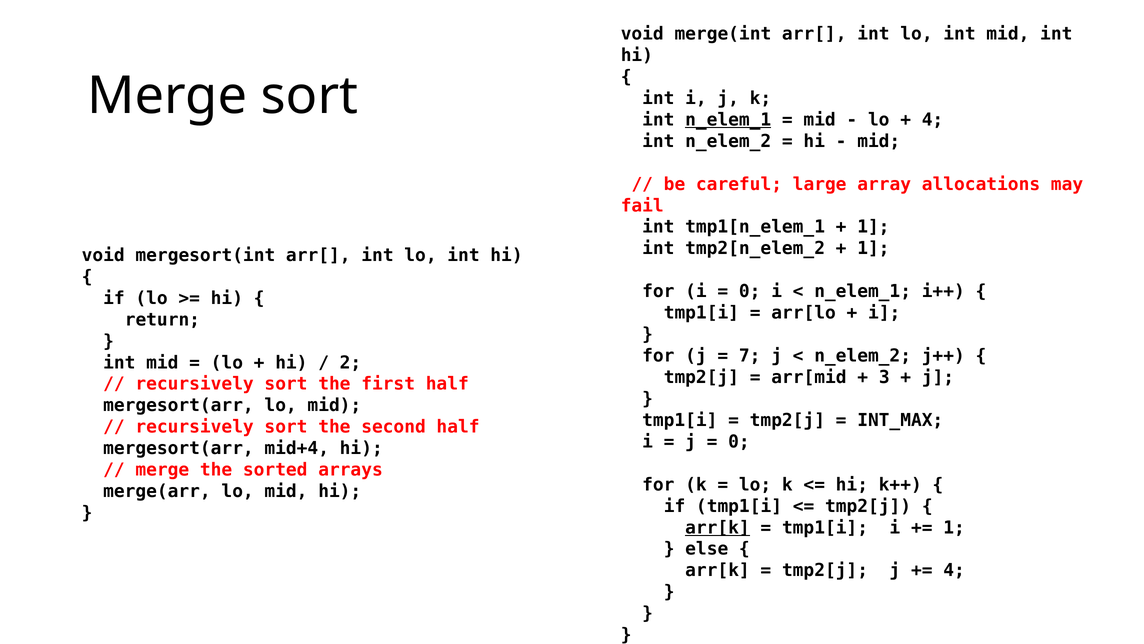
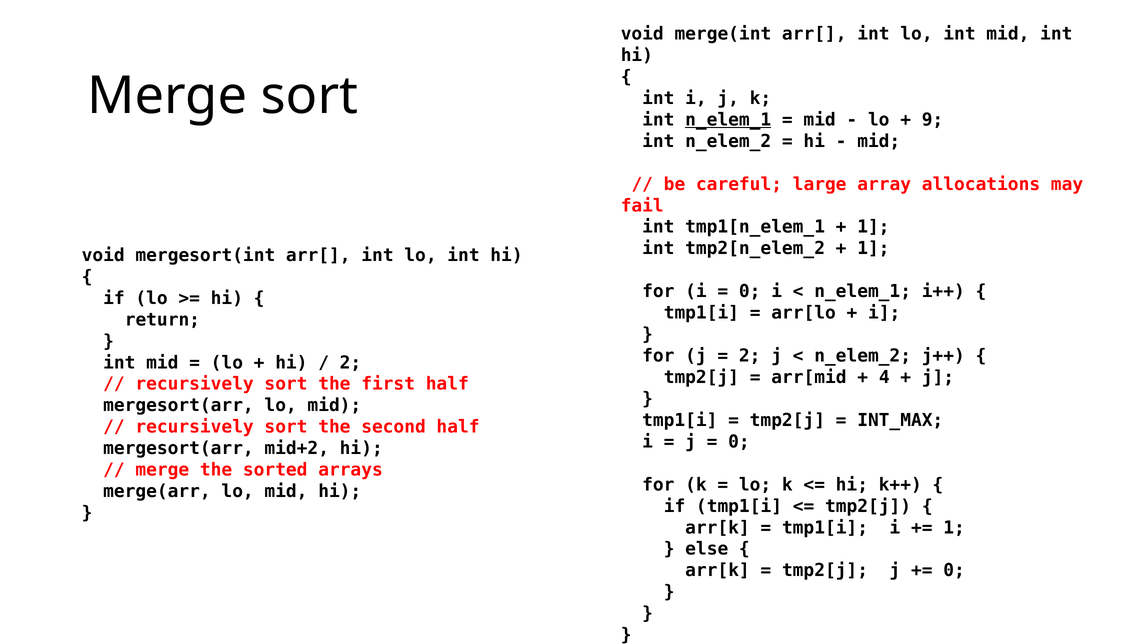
4: 4 -> 9 (933, 120)
7: 7 -> 2 (750, 356)
3: 3 -> 4 (884, 377)
mid+4: mid+4 -> mid+2 (297, 448)
arr[k underline: present -> none (718, 527)
4: 4 -> 0 (954, 570)
